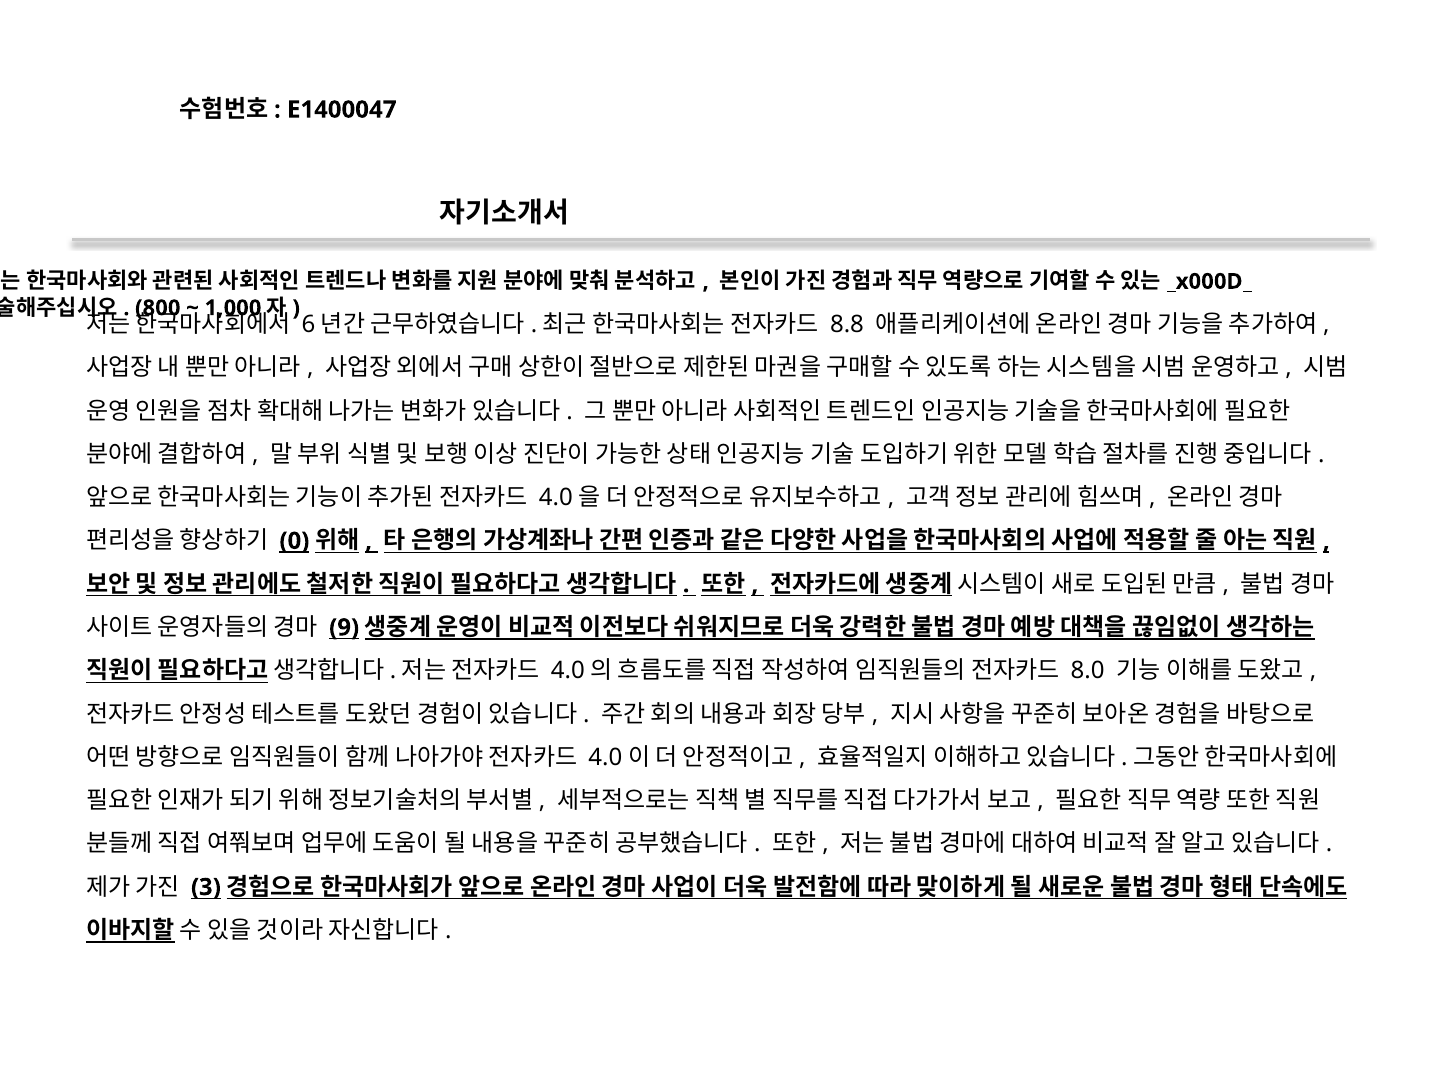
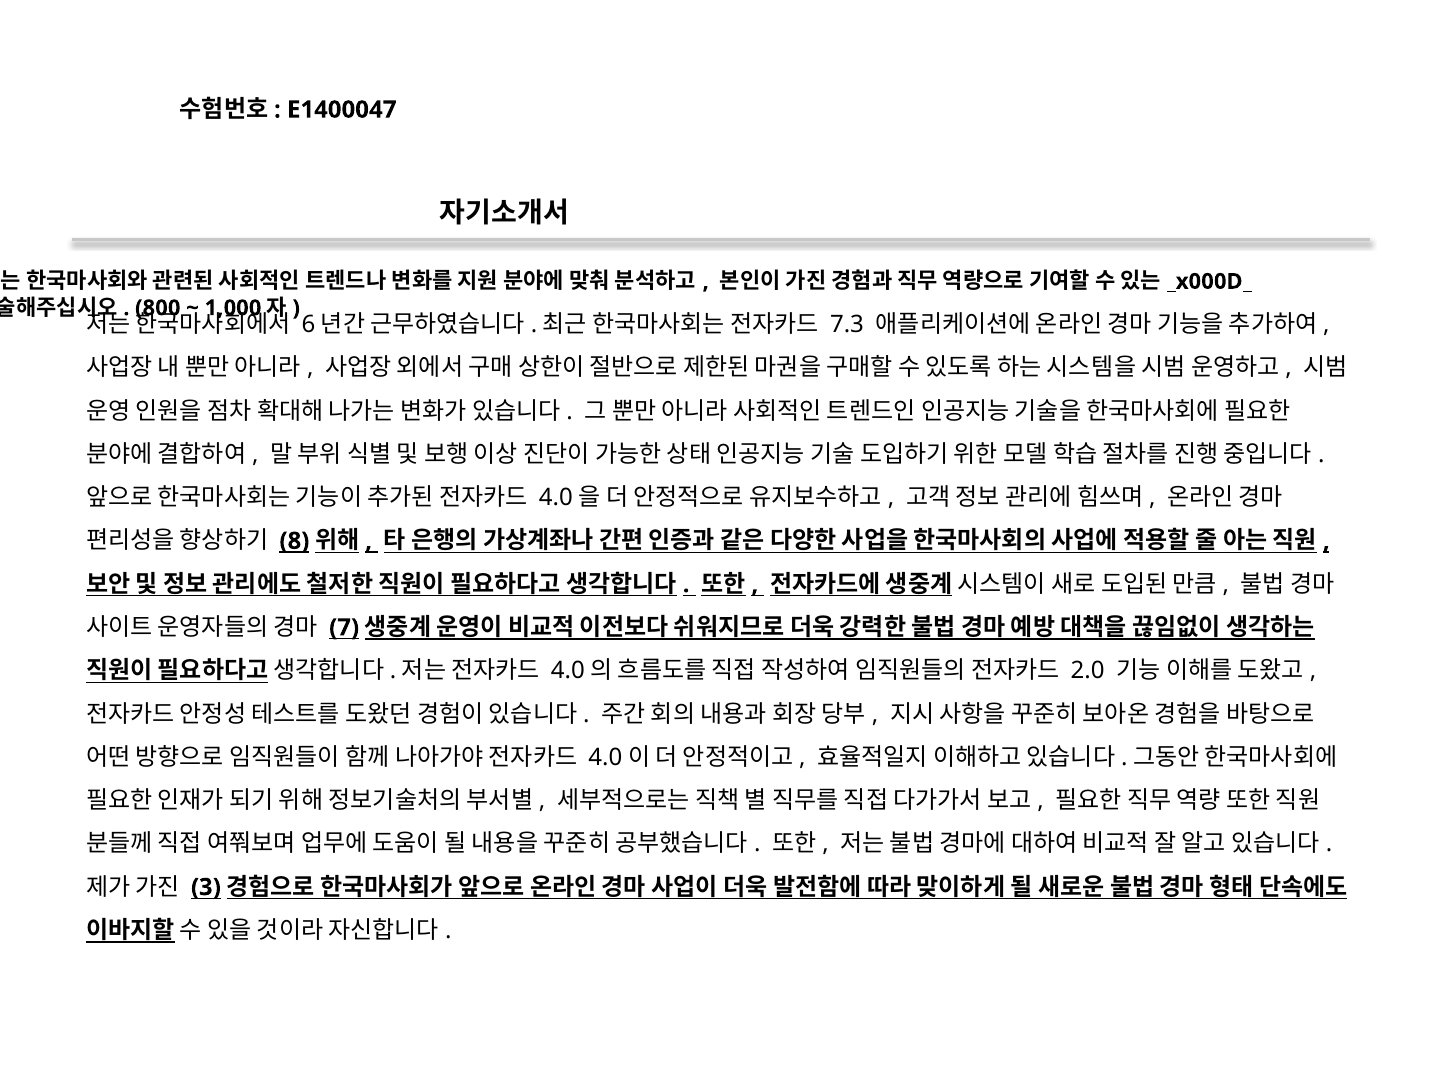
8.8: 8.8 -> 7.3 (847, 324)
0: 0 -> 8 (294, 541)
9: 9 -> 7 (344, 627)
8.0: 8.0 -> 2.0 (1088, 670)
